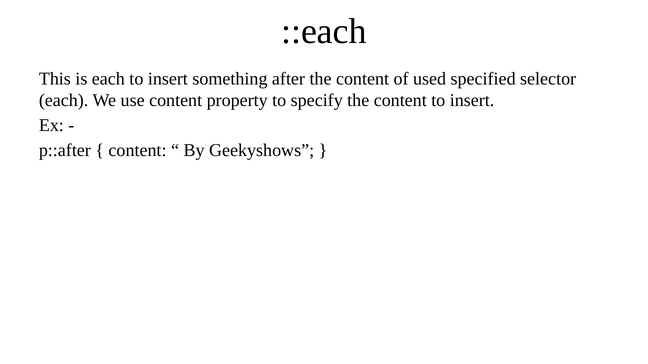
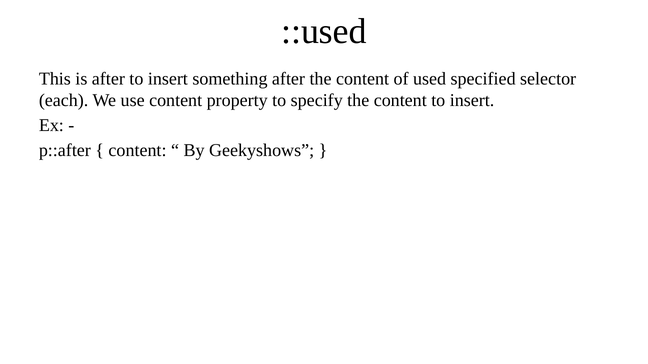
::each: ::each -> ::used (324, 32)
is each: each -> after (108, 79)
